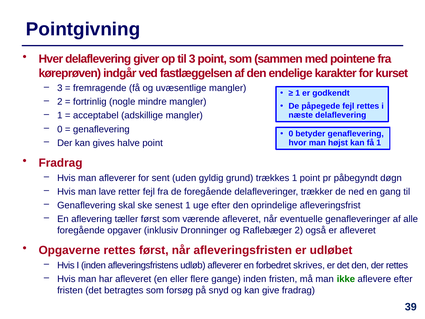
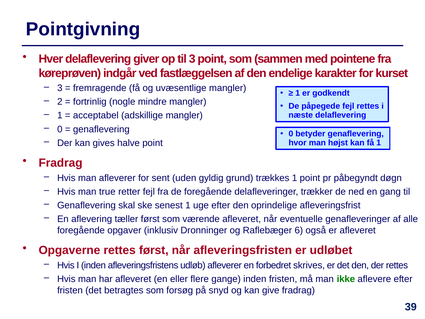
lave: lave -> true (107, 191)
Raflebæger 2: 2 -> 6 (299, 230)
